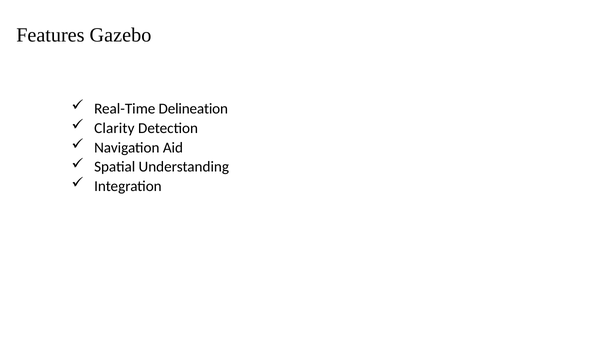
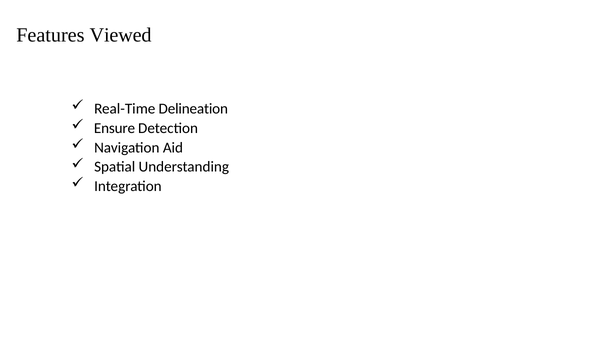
Gazebo: Gazebo -> Viewed (121, 35)
Clarity: Clarity -> Ensure (115, 128)
